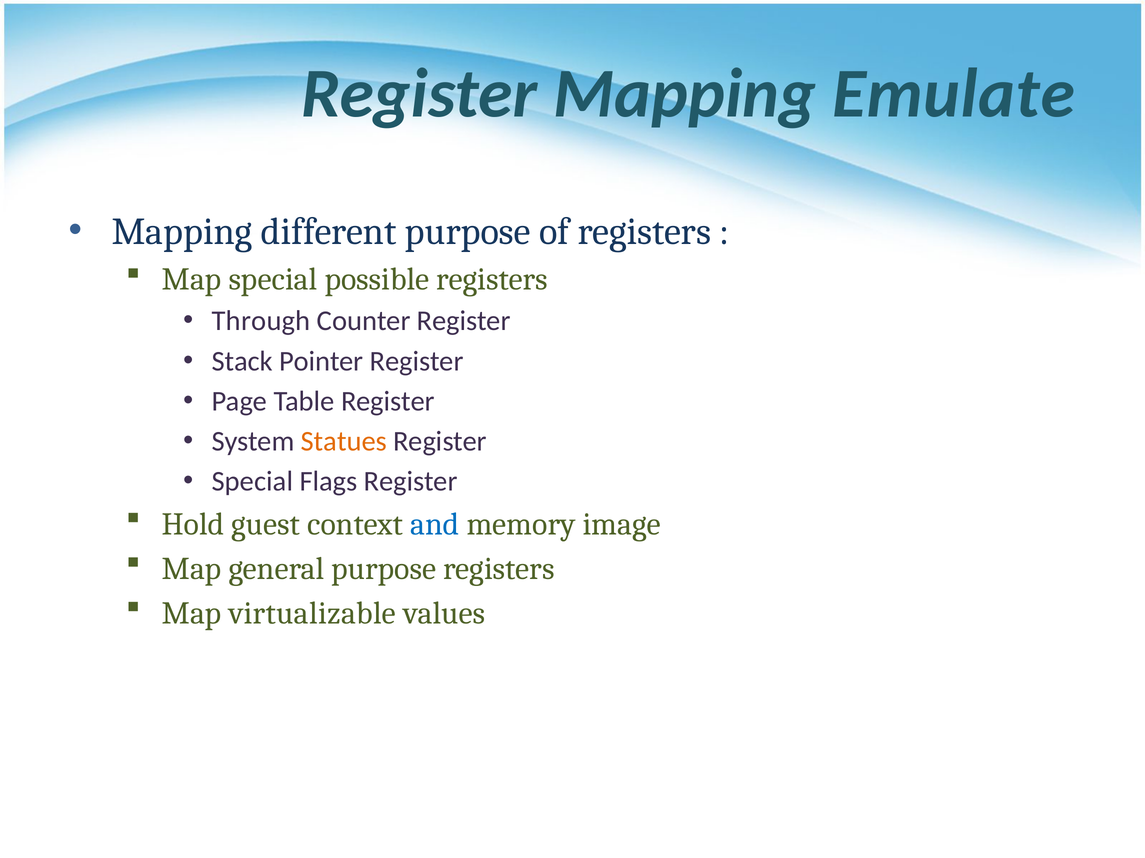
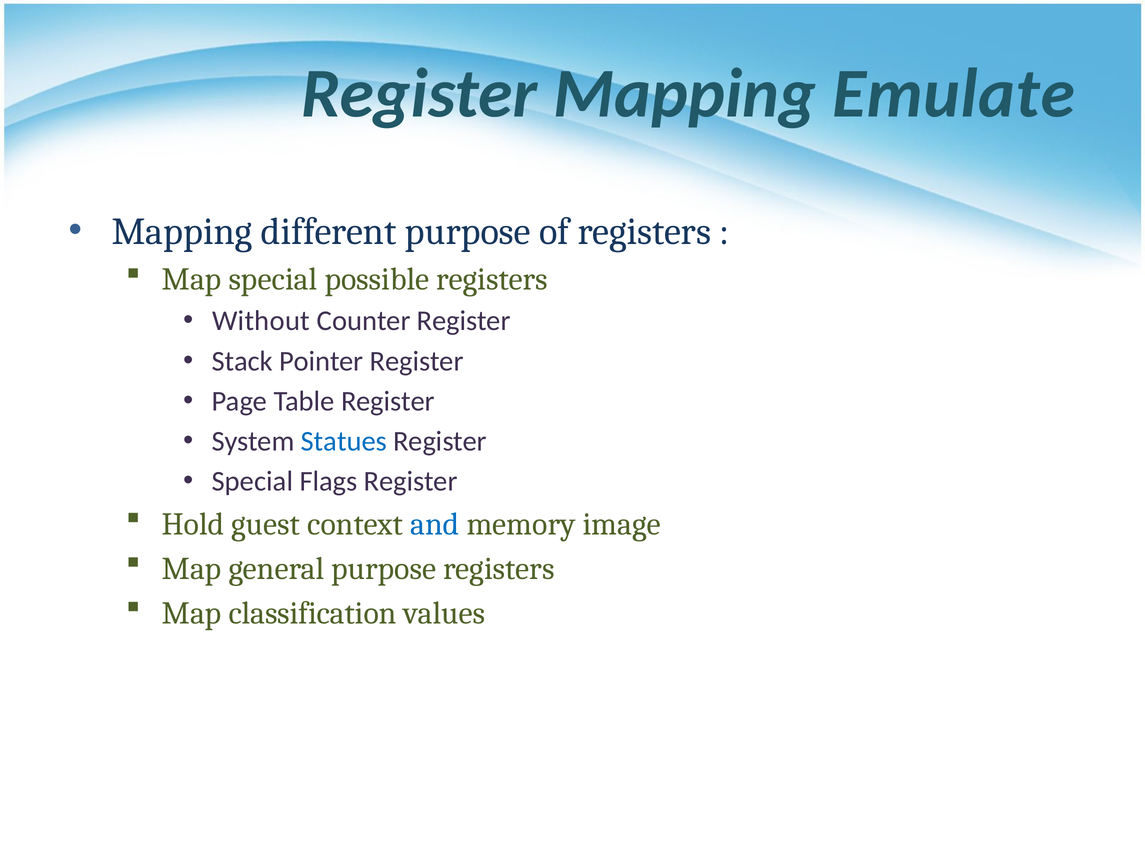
Through: Through -> Without (261, 321)
Statues colour: orange -> blue (344, 442)
virtualizable: virtualizable -> classification (313, 614)
